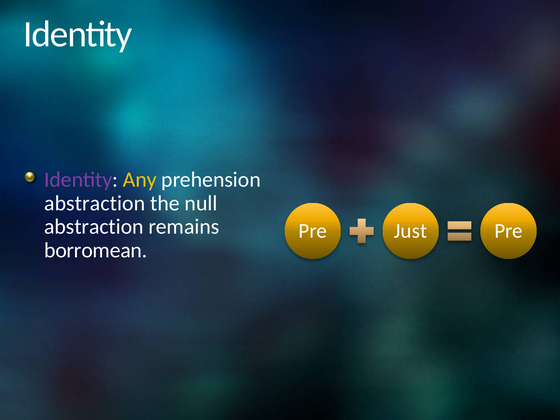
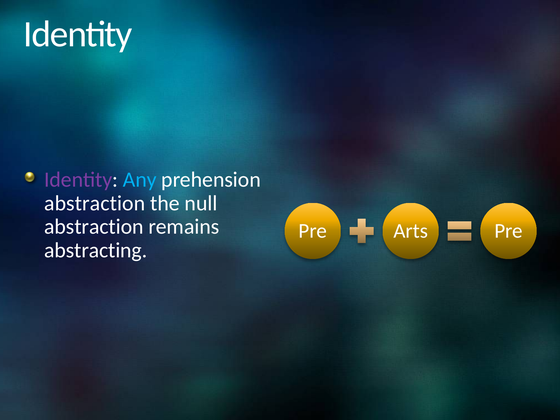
Any colour: yellow -> light blue (140, 180)
Just: Just -> Arts (411, 231)
borromean: borromean -> abstracting (96, 250)
